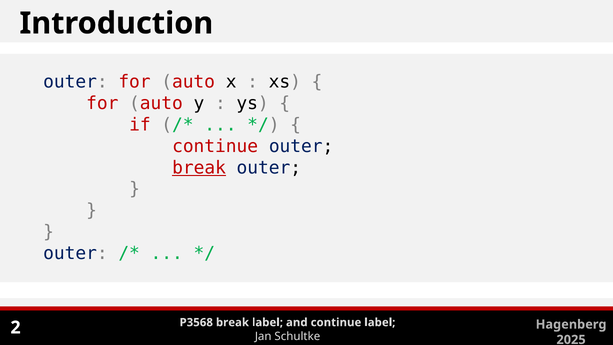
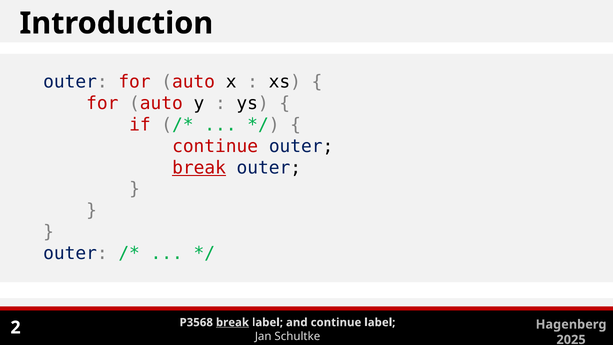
break underline: none -> present (232, 322)
